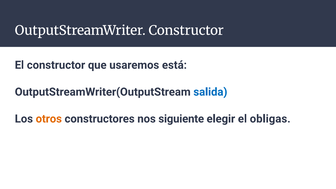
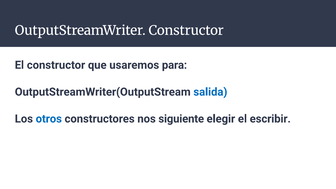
está: está -> para (174, 65)
otros colour: orange -> blue (49, 119)
obligas: obligas -> escribir (270, 119)
